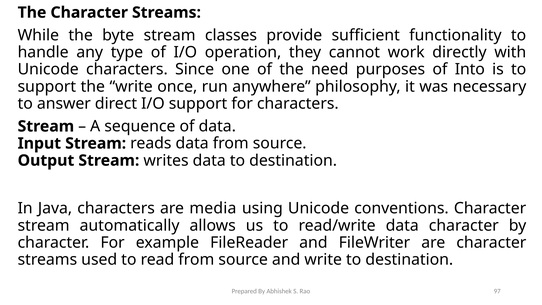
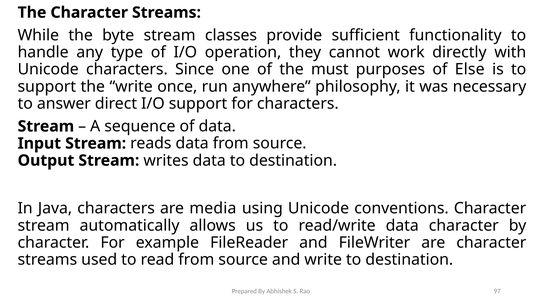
need: need -> must (330, 69)
Into: Into -> Else (470, 69)
